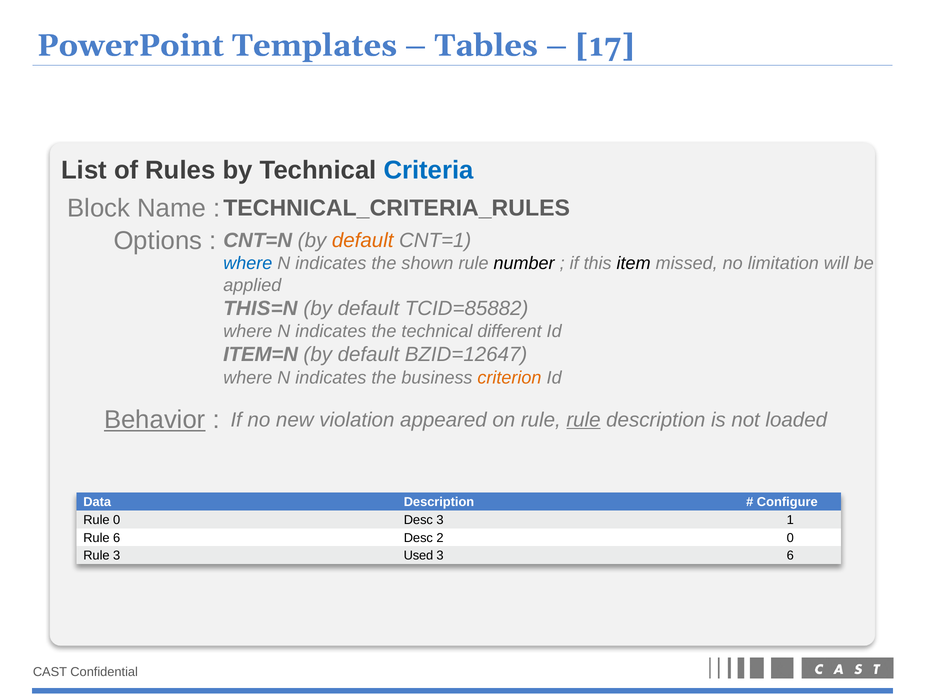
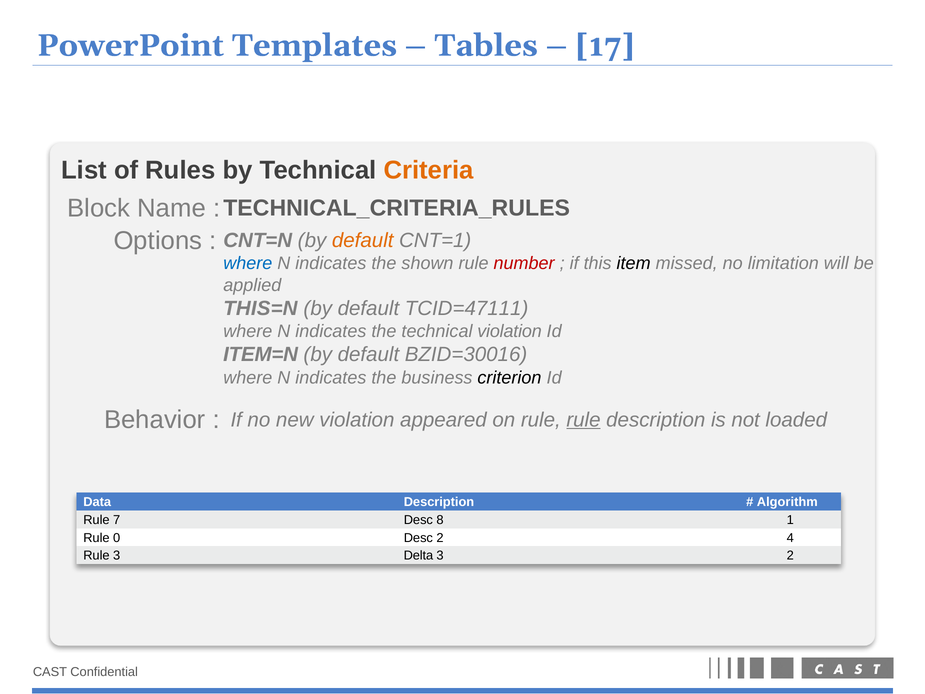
Criteria colour: blue -> orange (429, 170)
number colour: black -> red (524, 263)
TCID=85882: TCID=85882 -> TCID=47111 (467, 308)
technical different: different -> violation (510, 331)
BZID=12647: BZID=12647 -> BZID=30016 (466, 355)
criterion colour: orange -> black (509, 377)
Behavior underline: present -> none (155, 420)
Configure: Configure -> Algorithm (787, 502)
Rule 0: 0 -> 7 (117, 520)
Desc 3: 3 -> 8 (440, 520)
Rule 6: 6 -> 0 (117, 538)
2 0: 0 -> 4 (790, 538)
Used: Used -> Delta (418, 555)
3 6: 6 -> 2 (790, 555)
